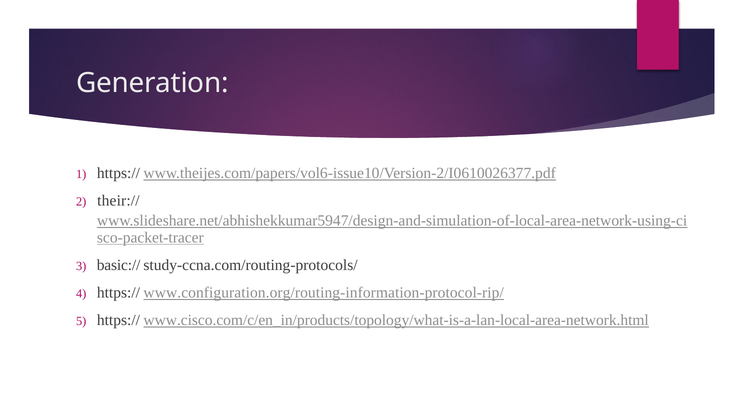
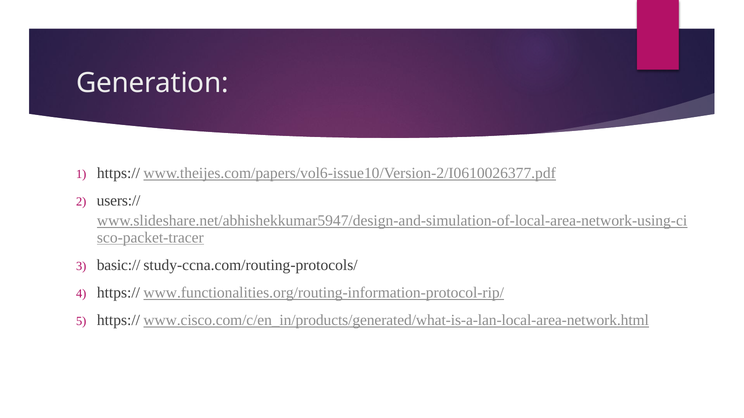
their://: their:// -> users:// (119, 201)
www.configuration.org/routing-information-protocol-rip/: www.configuration.org/routing-information-protocol-rip/ -> www.functionalities.org/routing-information-protocol-rip/ (324, 293)
www.cisco.com/c/en_in/products/topology/what-is-a-lan-local-area-network.html: www.cisco.com/c/en_in/products/topology/what-is-a-lan-local-area-network.html -> www.cisco.com/c/en_in/products/generated/what-is-a-lan-local-area-network.html (396, 321)
